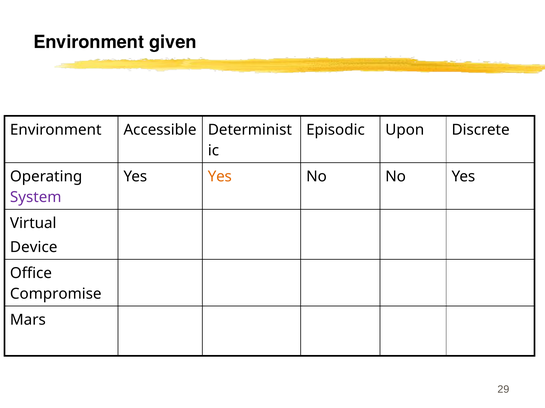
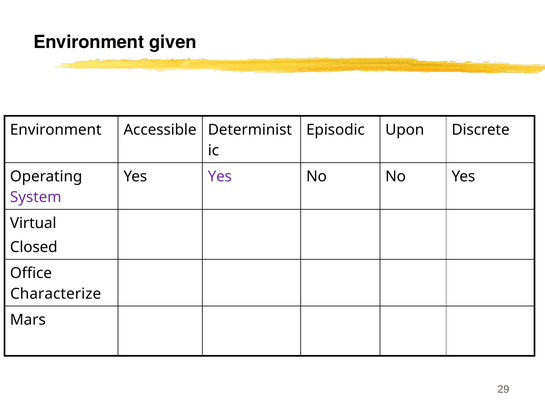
Yes colour: orange -> purple (220, 177)
Device: Device -> Closed (34, 247)
Compromise: Compromise -> Characterize (56, 294)
